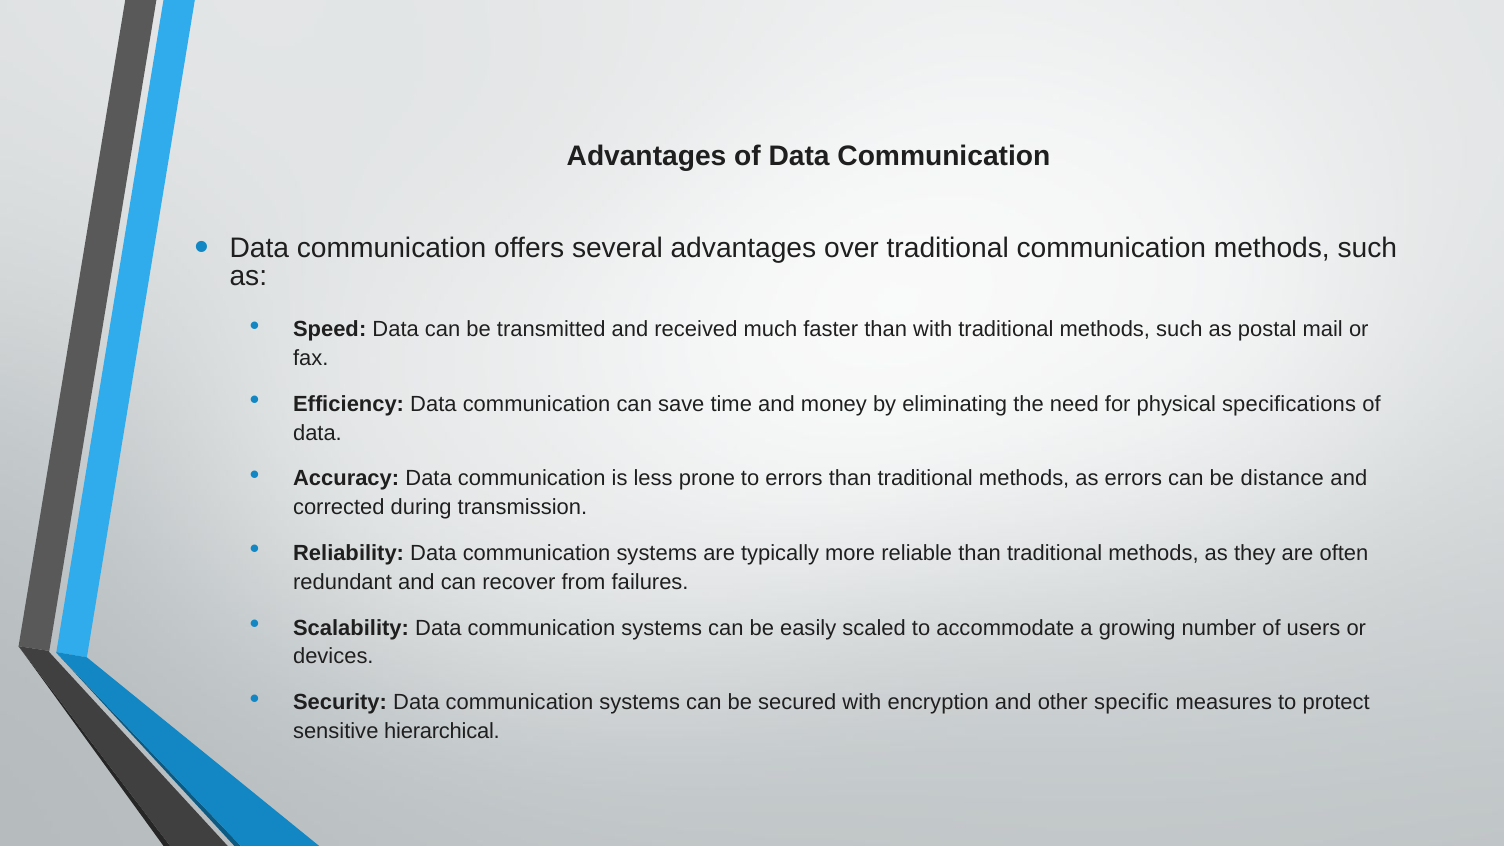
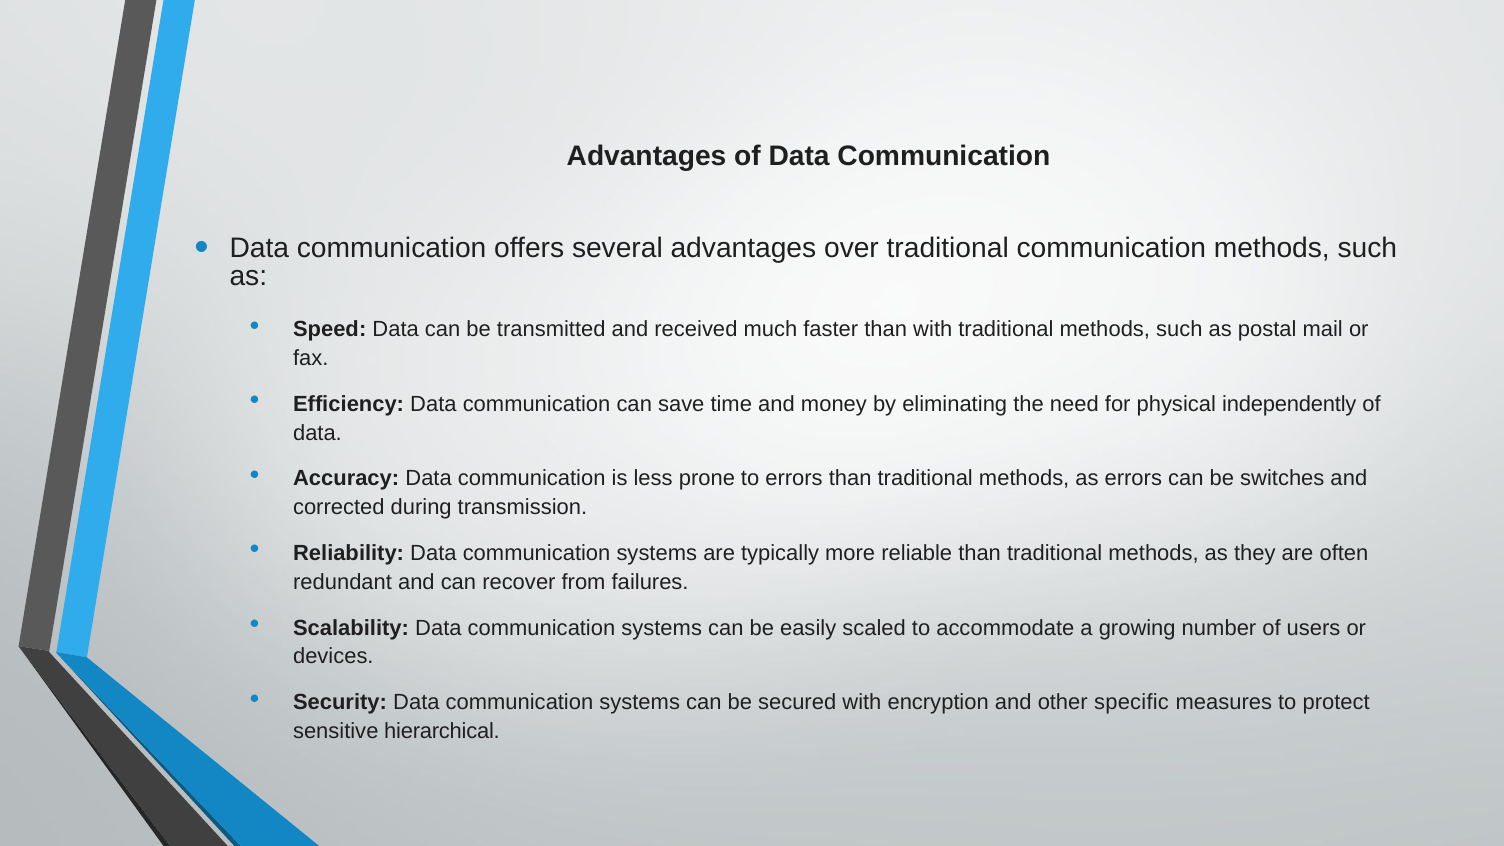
specifications: specifications -> independently (1289, 404)
distance: distance -> switches (1282, 479)
